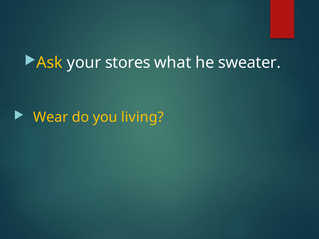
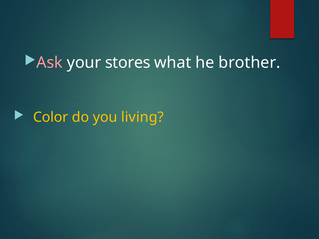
Ask colour: yellow -> pink (50, 63)
sweater: sweater -> brother (249, 63)
Wear: Wear -> Color (51, 117)
